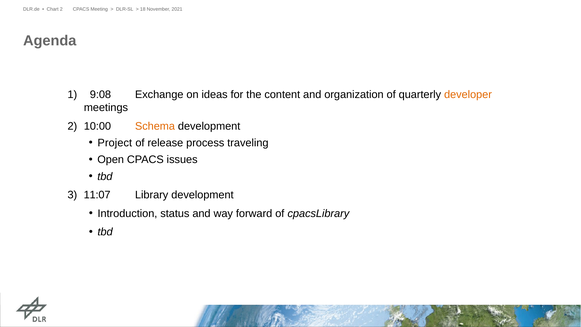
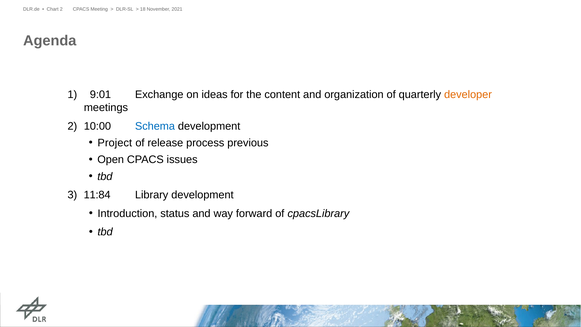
9:08: 9:08 -> 9:01 (100, 95)
Schema colour: orange -> blue (155, 126)
traveling: traveling -> previous (248, 143)
11:07: 11:07 -> 11:84 (97, 195)
